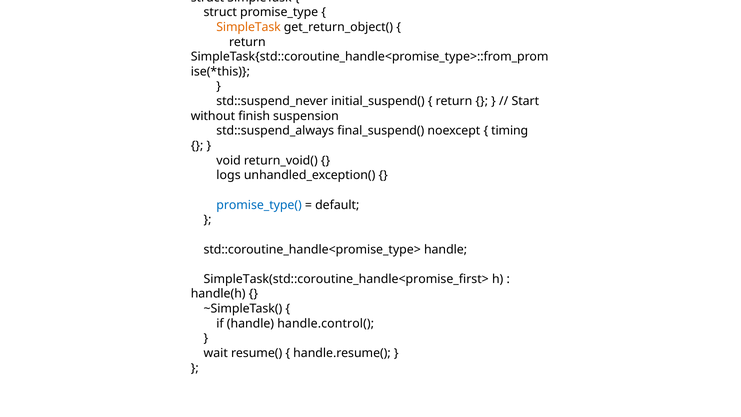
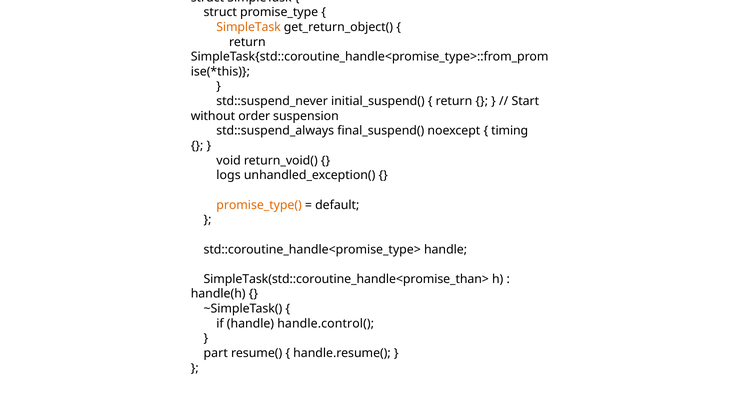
finish: finish -> order (254, 116)
promise_type( colour: blue -> orange (259, 205)
SimpleTask(std::coroutine_handle<promise_first>: SimpleTask(std::coroutine_handle<promise_first> -> SimpleTask(std::coroutine_handle<promise_than> (346, 279)
wait: wait -> part (216, 353)
